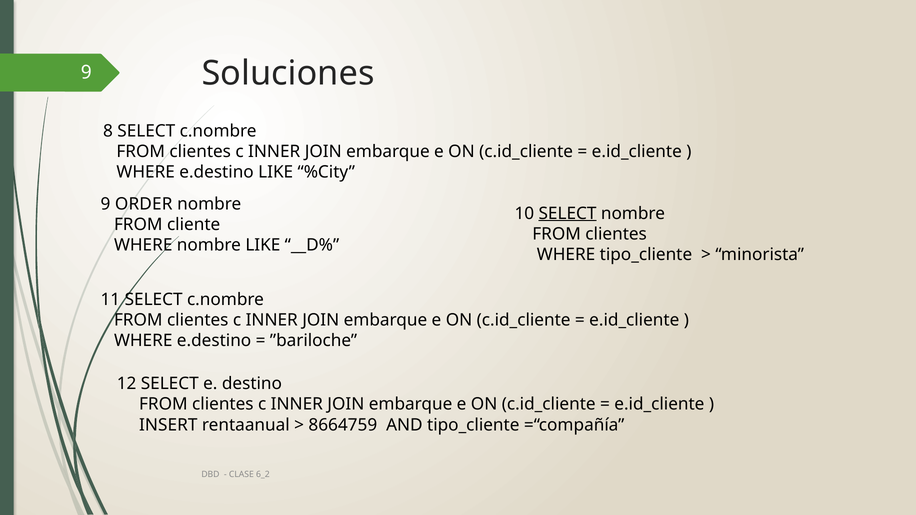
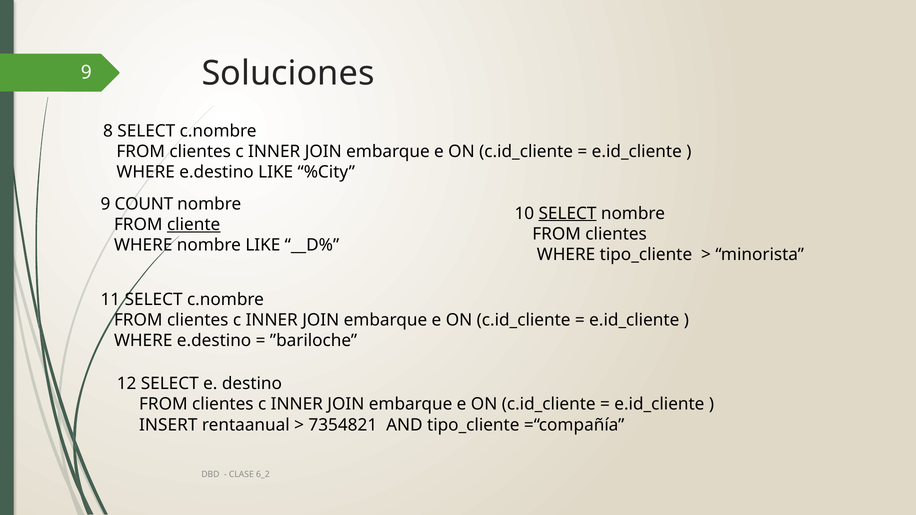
ORDER: ORDER -> COUNT (144, 204)
cliente underline: none -> present (194, 225)
8664759: 8664759 -> 7354821 (343, 425)
